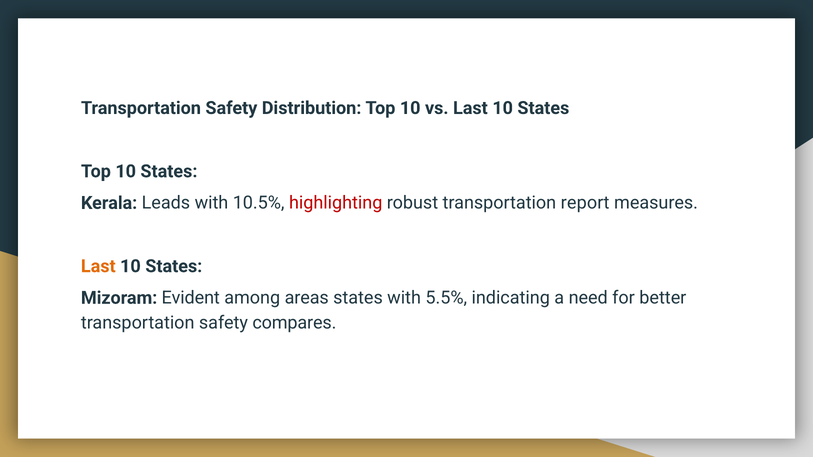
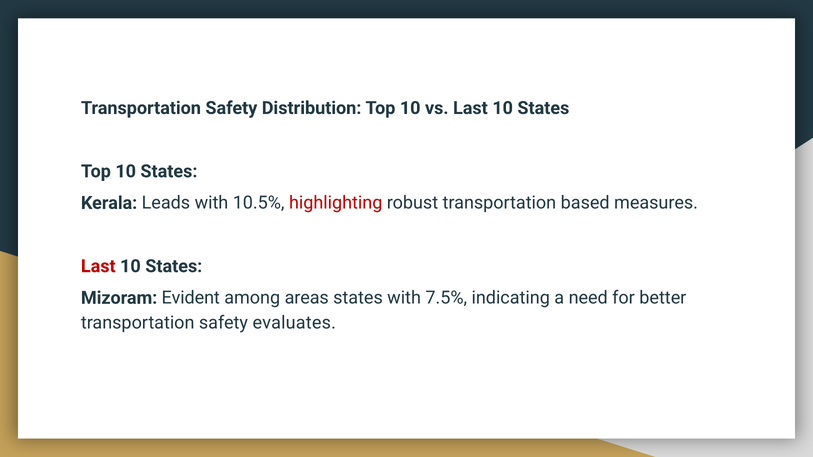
report: report -> based (585, 203)
Last colour: orange -> red (98, 266)
5.5%: 5.5% -> 7.5% (446, 298)
compares: compares -> evaluates (294, 323)
